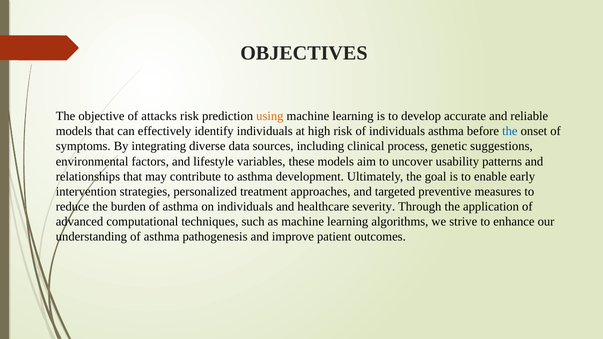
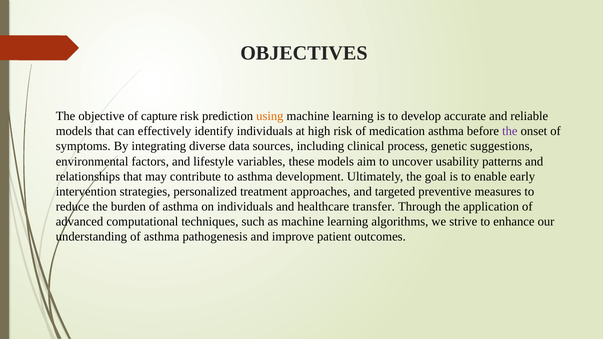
attacks: attacks -> capture (159, 116)
of individuals: individuals -> medication (397, 131)
the colour: blue -> purple (510, 131)
severity: severity -> transfer (374, 207)
